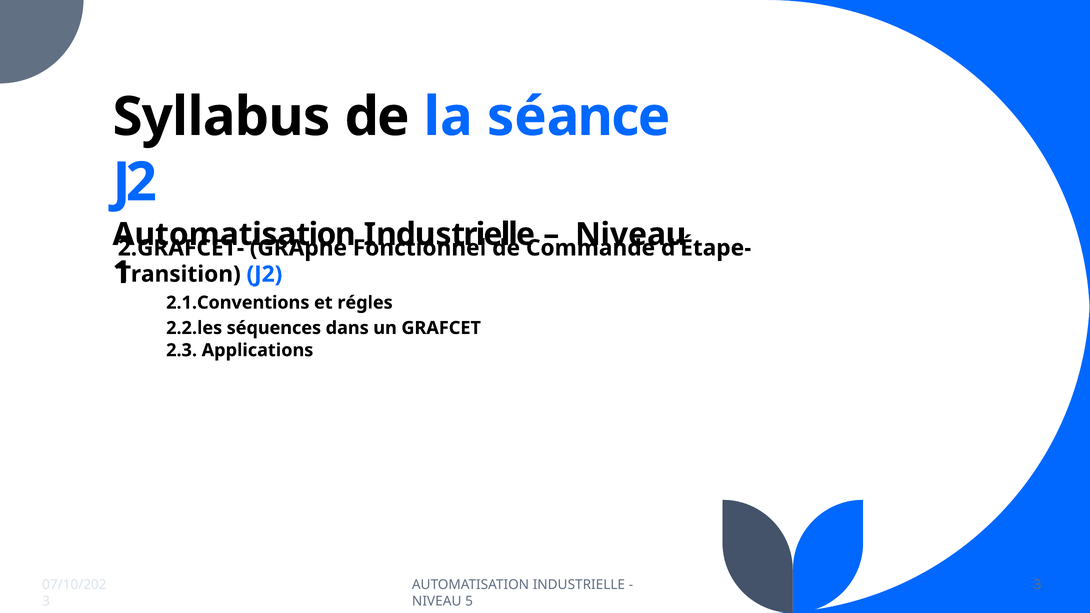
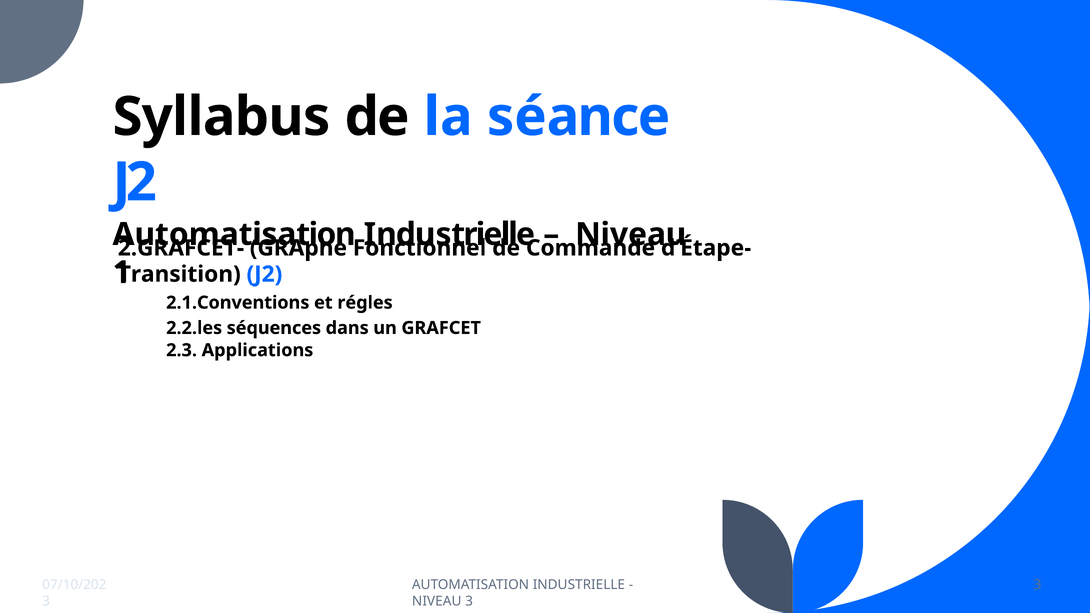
NIVEAU 5: 5 -> 3 (469, 601)
